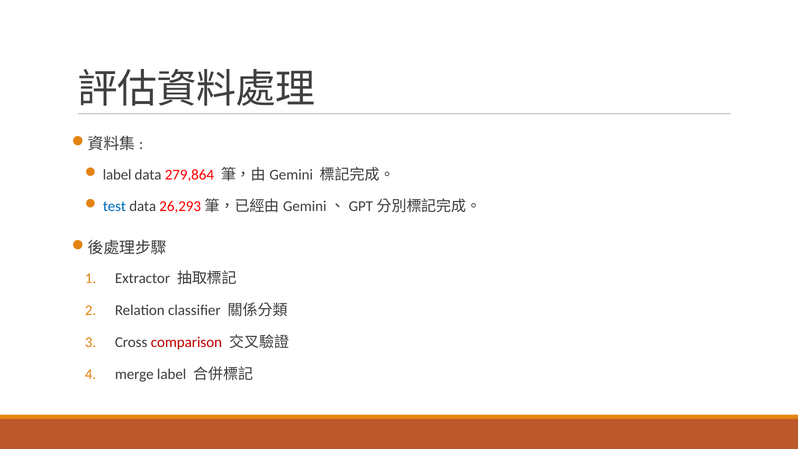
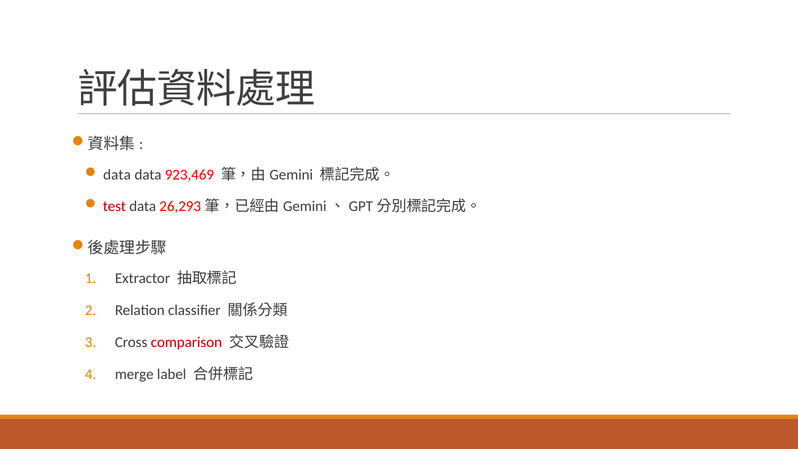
label: label -> data (117, 175)
279,864: 279,864 -> 923,469 (189, 175)
test colour: blue -> red (114, 206)
